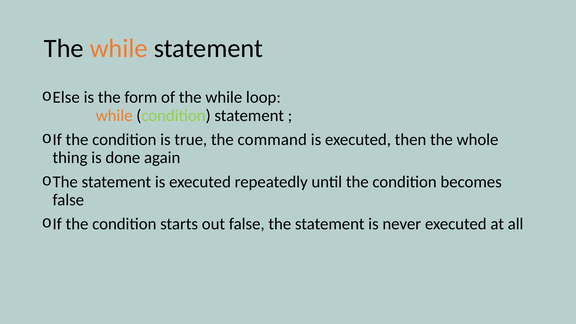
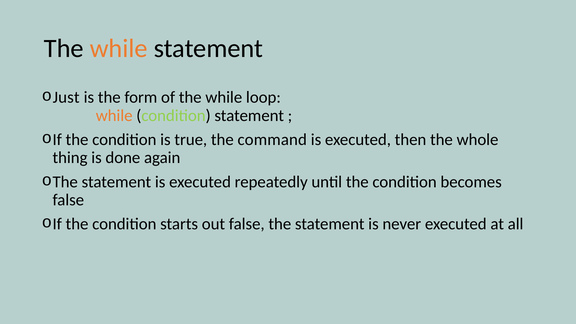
Else: Else -> Just (66, 97)
